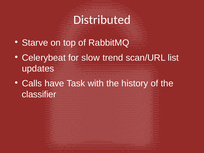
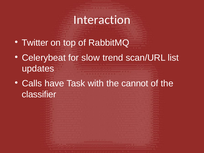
Distributed: Distributed -> Interaction (102, 20)
Starve: Starve -> Twitter (35, 43)
history: history -> cannot (135, 83)
